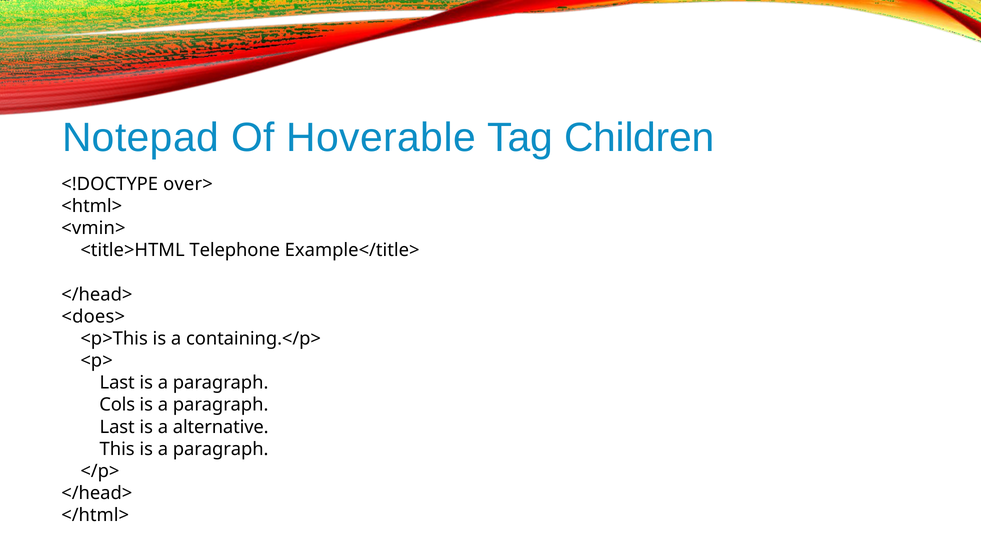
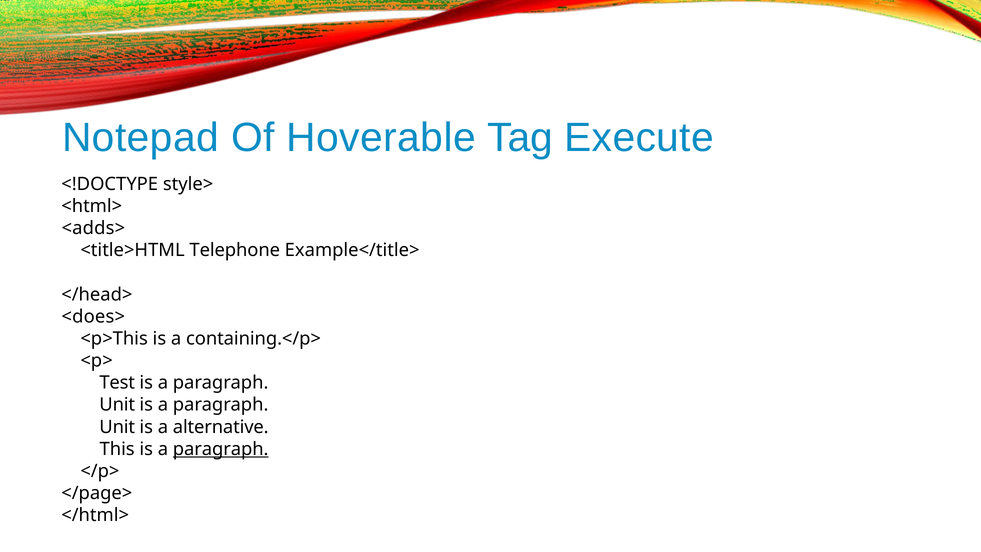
Children: Children -> Execute (639, 138)
over>: over> -> style> (188, 184)
<vmin>: <vmin> -> <adds> (93, 228)
Last: Last -> Test (117, 383)
Cols: Cols -> Unit (117, 405)
Last: Last -> Unit (117, 427)
paragraph underline: none -> present (221, 449)
</head>: </head> -> </page> (97, 493)
